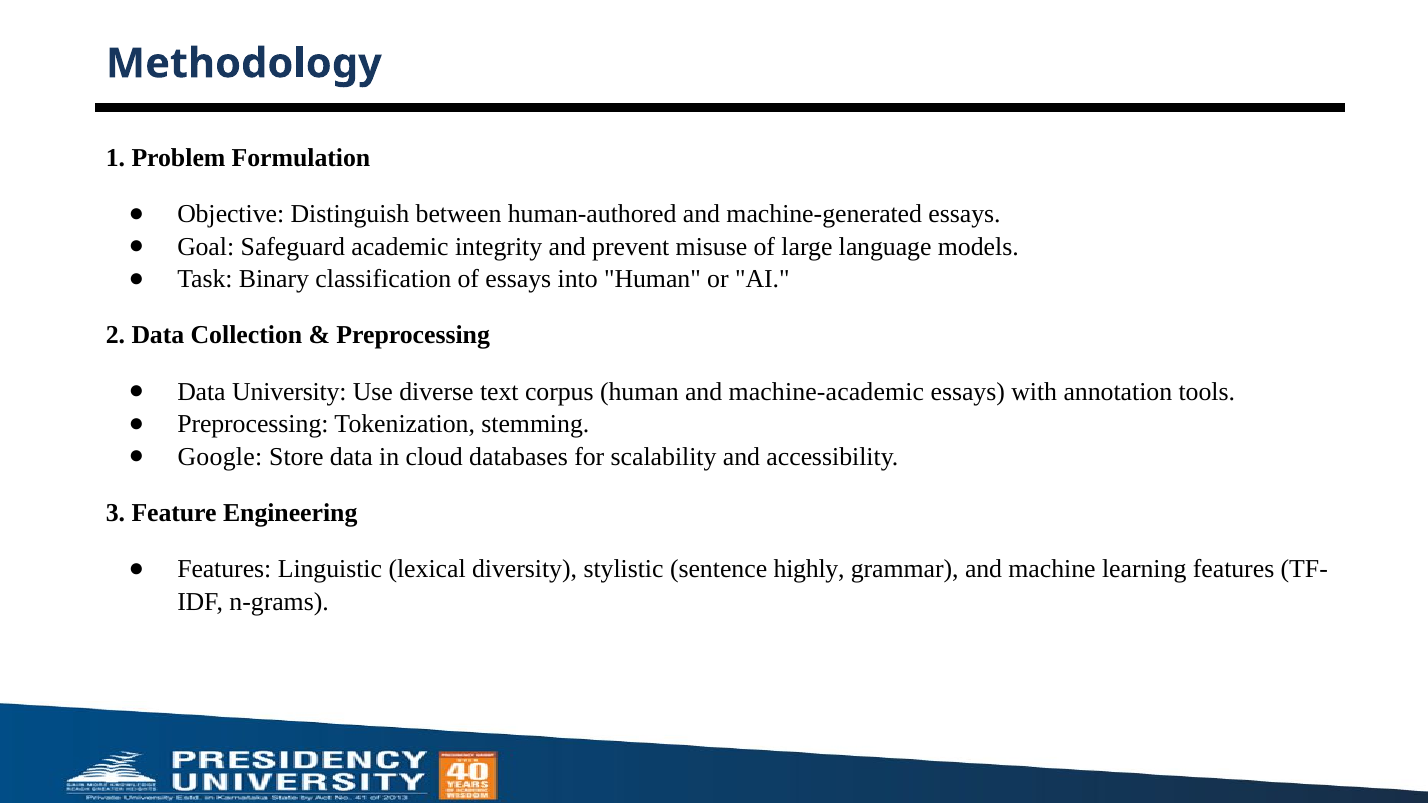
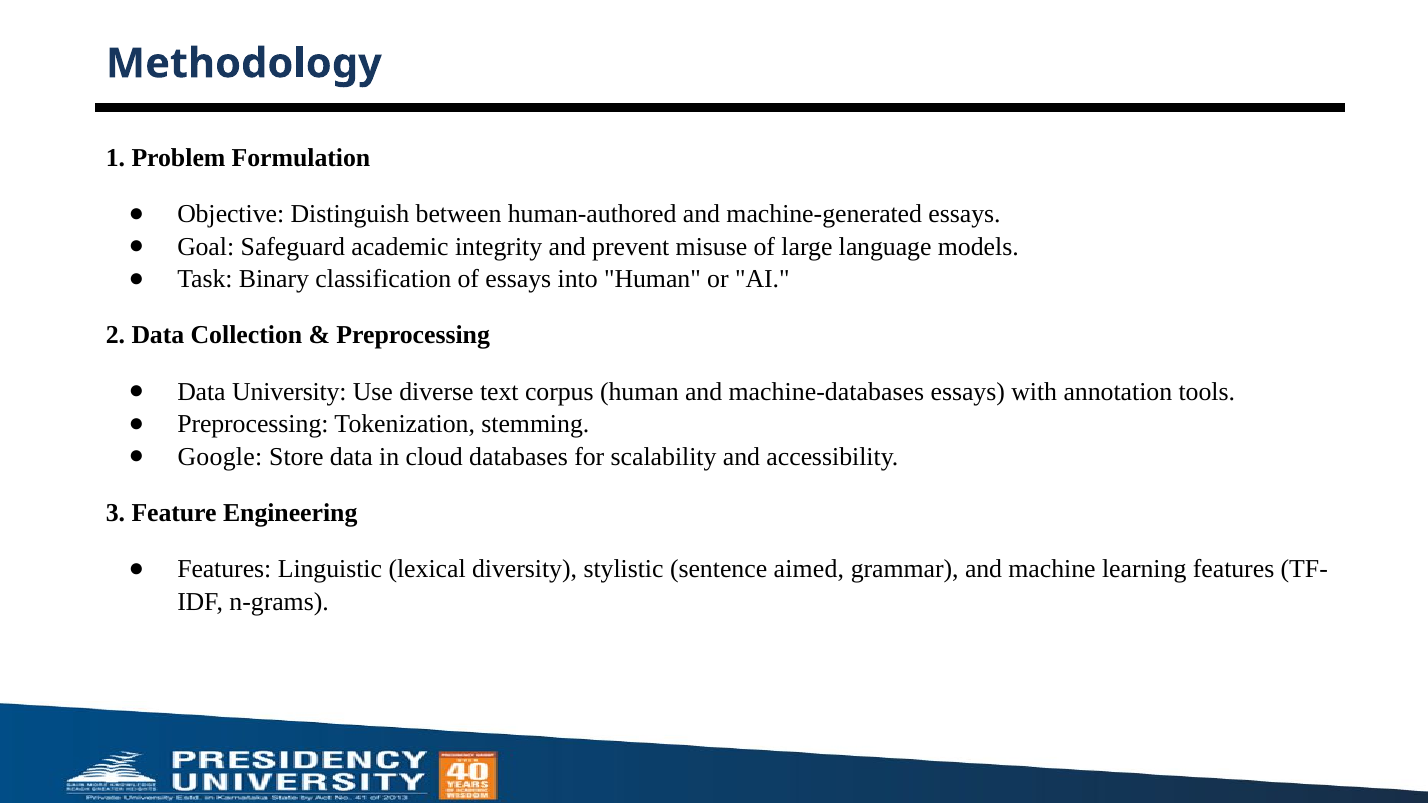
machine-academic: machine-academic -> machine-databases (826, 392)
highly: highly -> aimed (809, 569)
